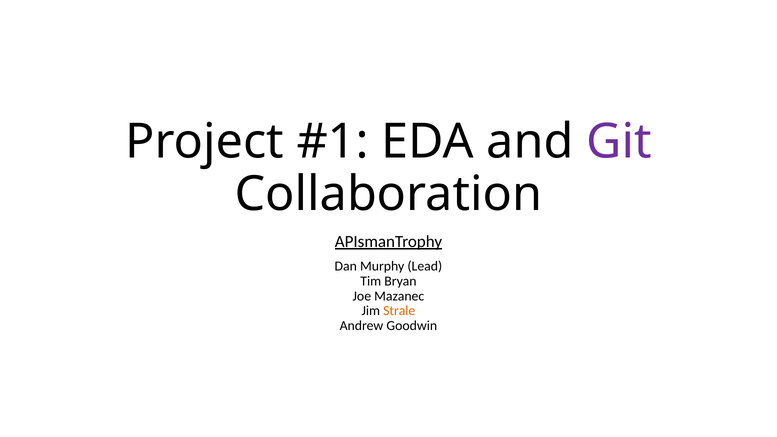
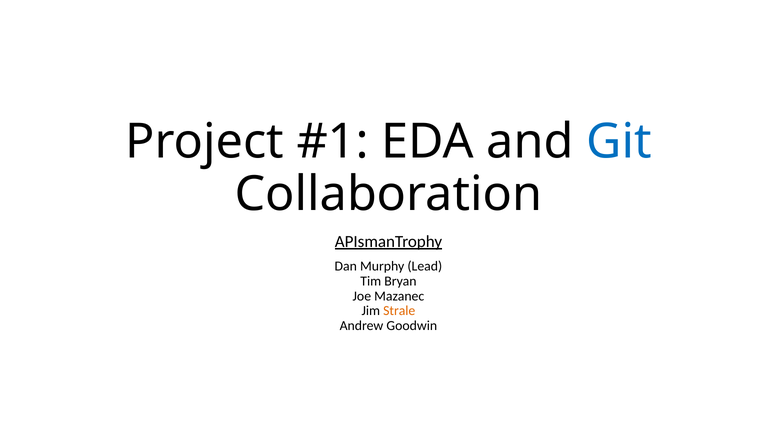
Git colour: purple -> blue (619, 142)
